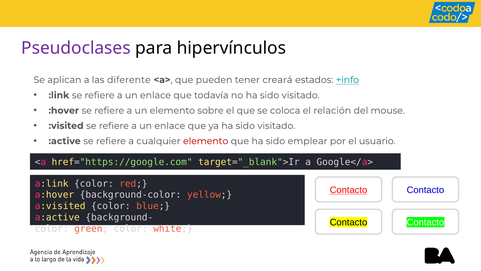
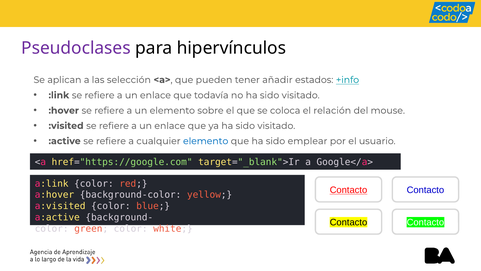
diferente: diferente -> selección (129, 80)
creará: creará -> añadir (277, 80)
elemento colour: red -> blue (206, 141)
